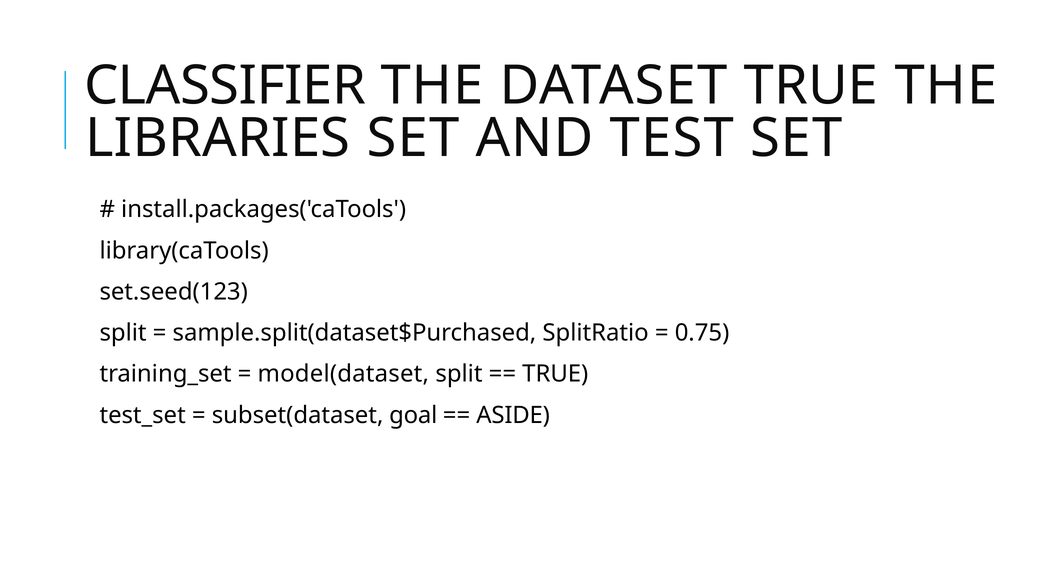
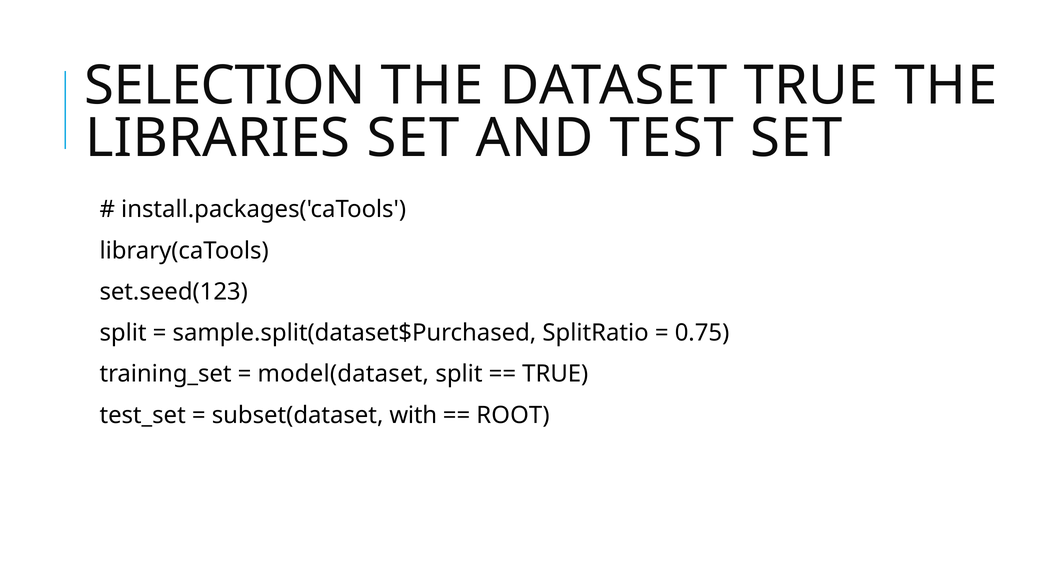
CLASSIFIER: CLASSIFIER -> SELECTION (225, 86)
goal: goal -> with (413, 415)
ASIDE: ASIDE -> ROOT (513, 415)
